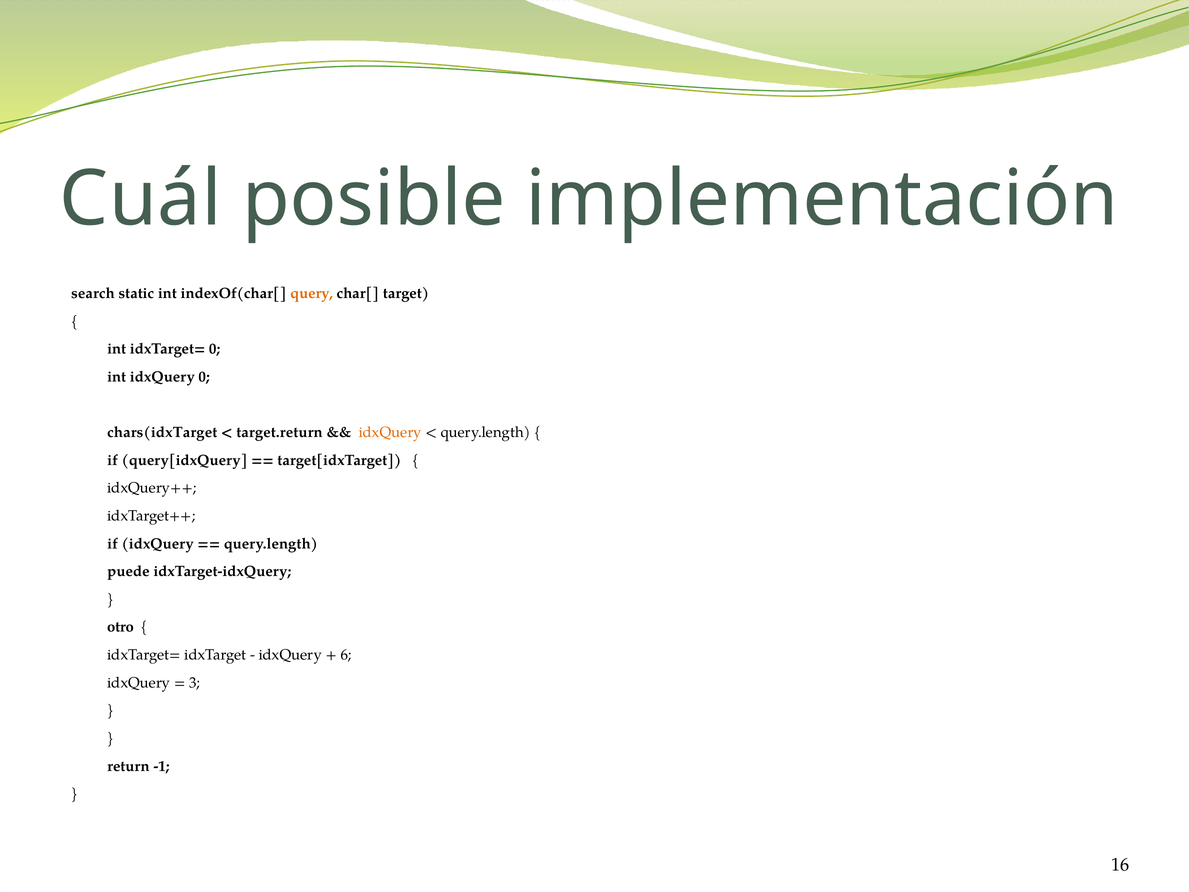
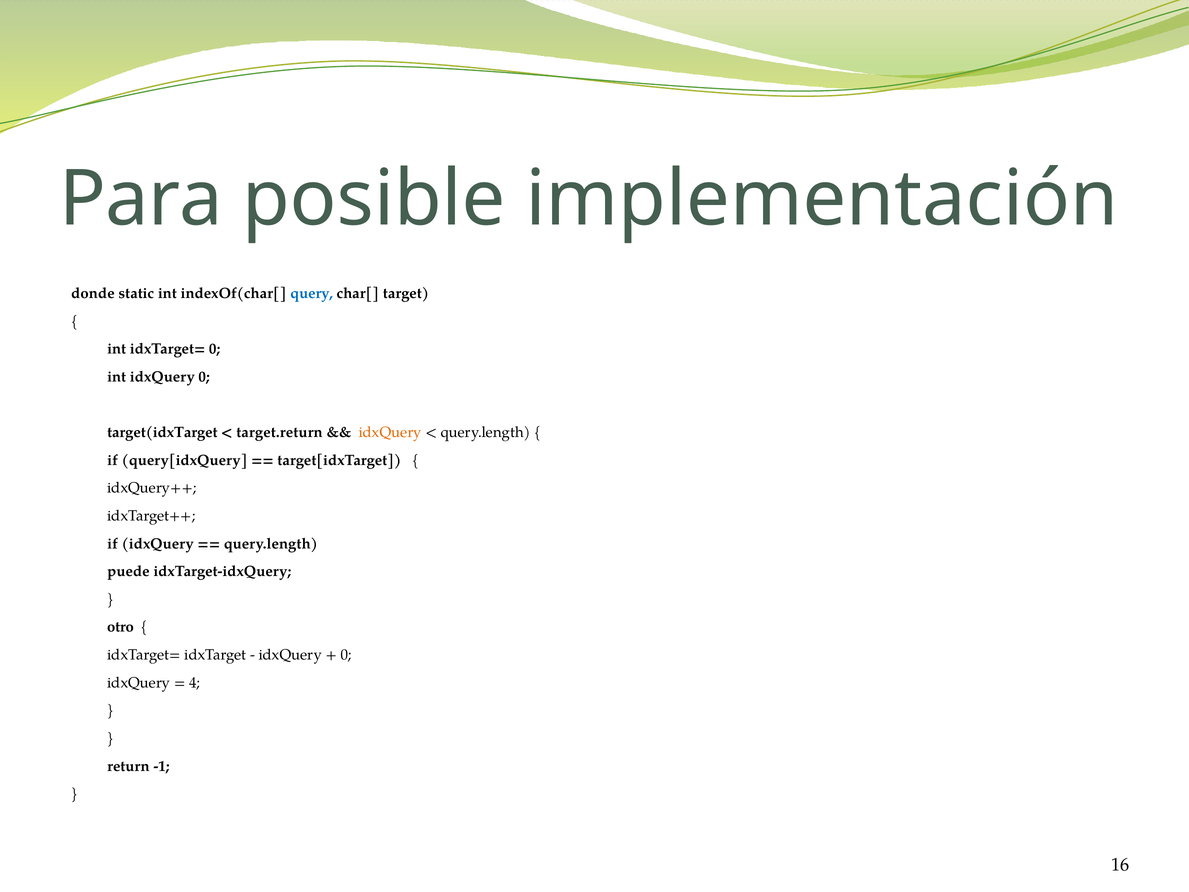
Cuál: Cuál -> Para (141, 199)
search: search -> donde (93, 293)
query colour: orange -> blue (312, 293)
chars(idxTarget: chars(idxTarget -> target(idxTarget (162, 432)
6: 6 -> 0 (346, 655)
3: 3 -> 4 (195, 683)
